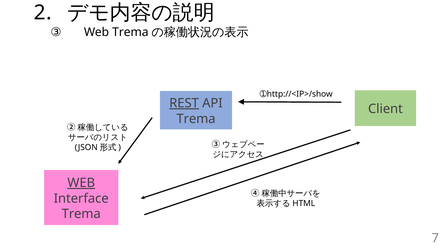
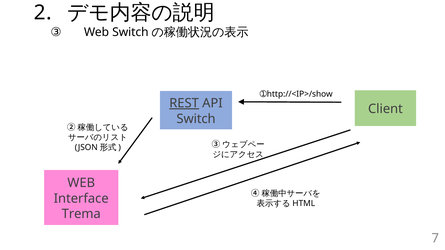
Web Trema: Trema -> Switch (130, 32)
Trema: Trema -> Switch (196, 119)
WEB underline: present -> none (81, 183)
